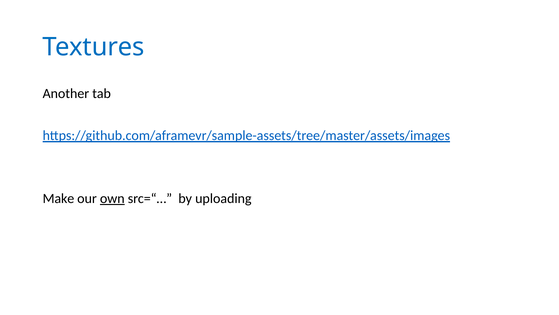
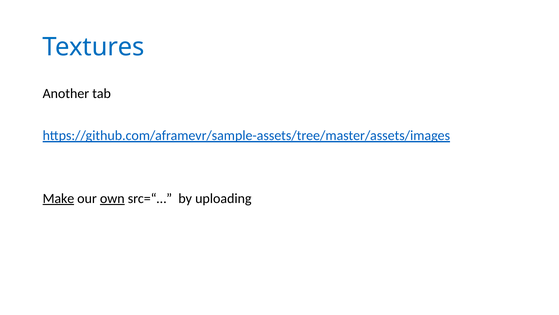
Make underline: none -> present (58, 198)
